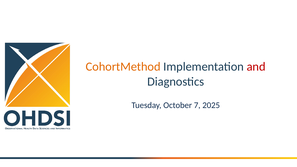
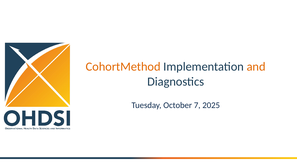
and colour: red -> orange (256, 67)
